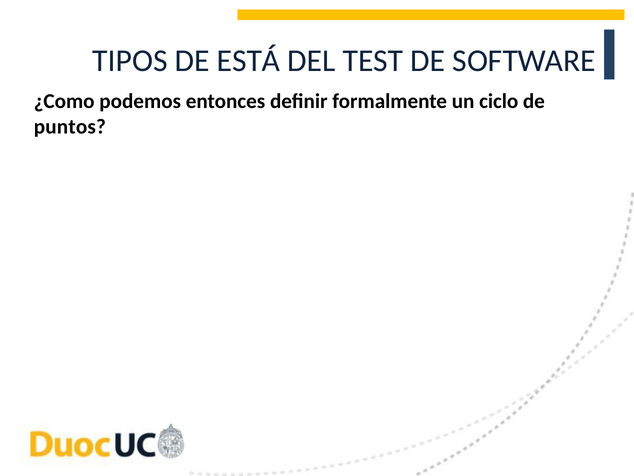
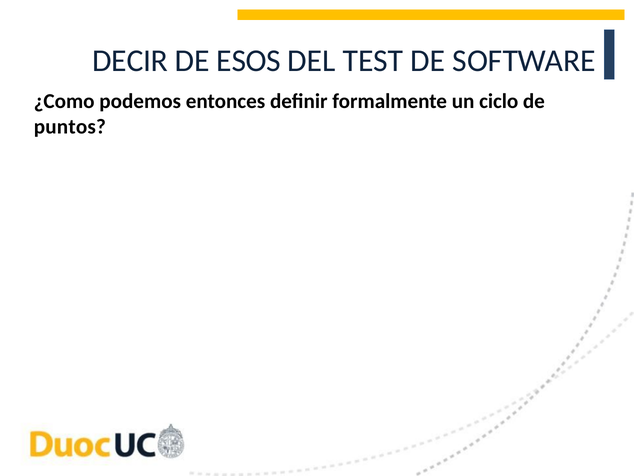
TIPOS: TIPOS -> DECIR (130, 61)
ESTÁ: ESTÁ -> ESOS (249, 61)
